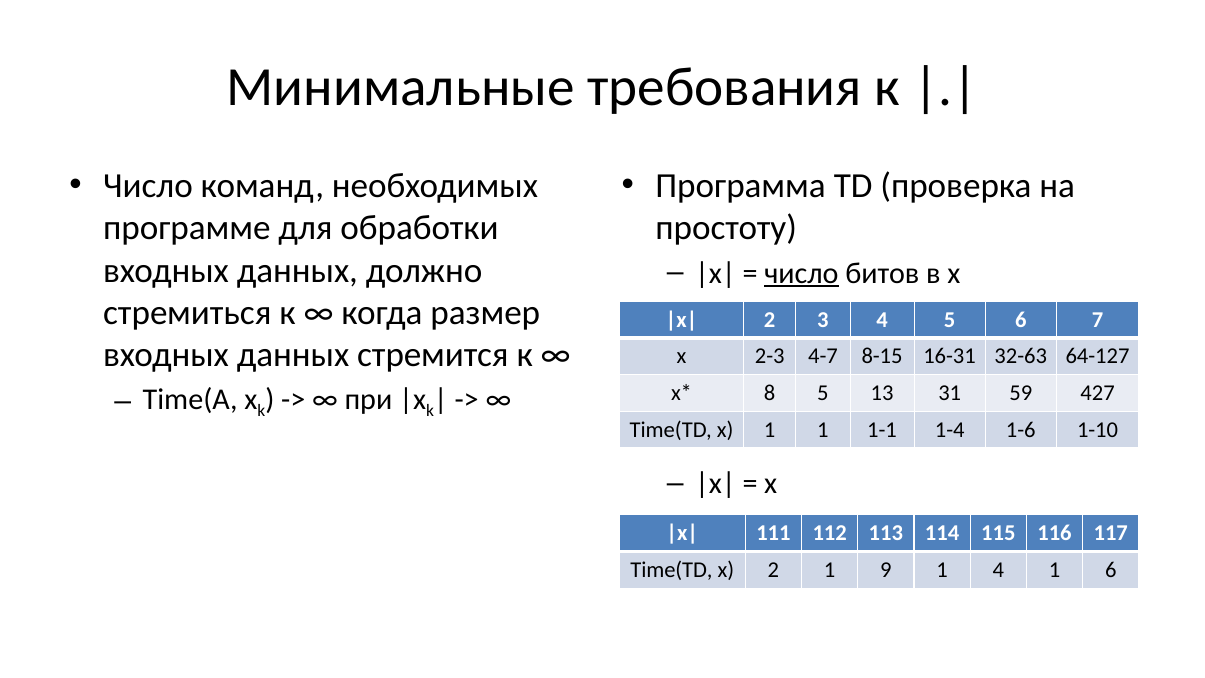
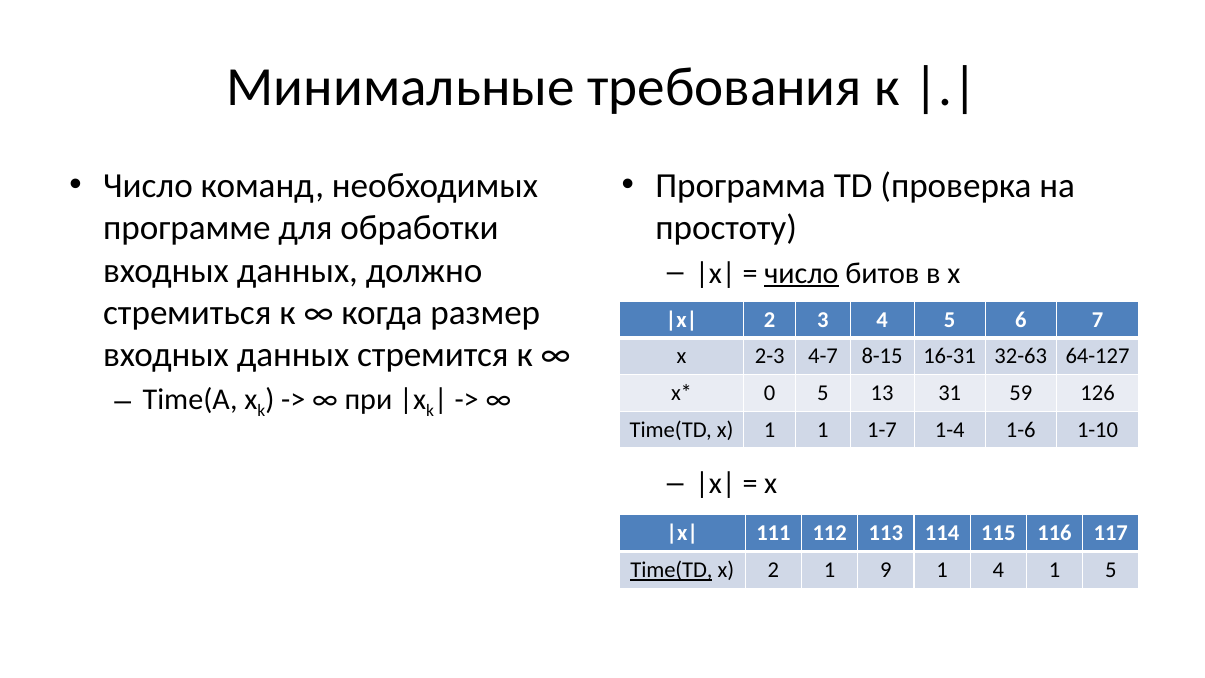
8: 8 -> 0 (770, 393)
427: 427 -> 126 (1098, 393)
1-1: 1-1 -> 1-7 (882, 430)
Time(TD underline: none -> present (671, 570)
1 6: 6 -> 5 (1111, 570)
